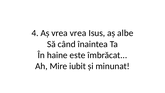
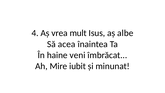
vrea vrea: vrea -> mult (78, 33)
când: când -> acea (67, 44)
este: este -> veni (77, 55)
